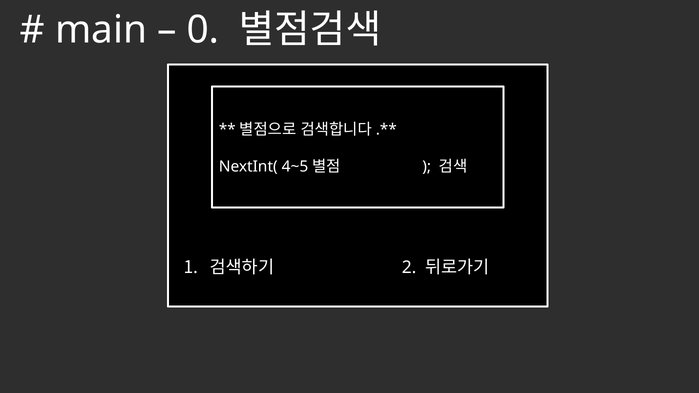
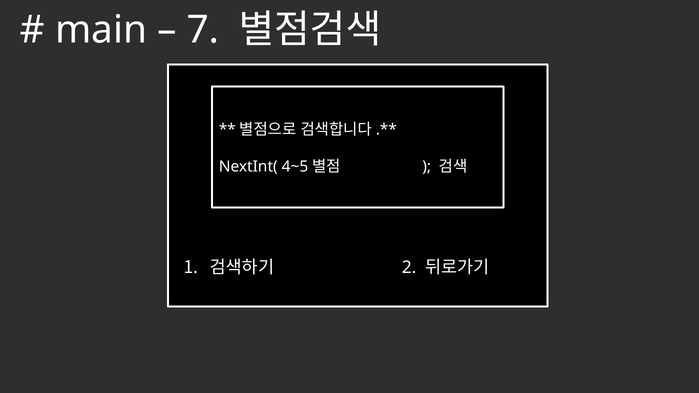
0: 0 -> 7 (203, 30)
